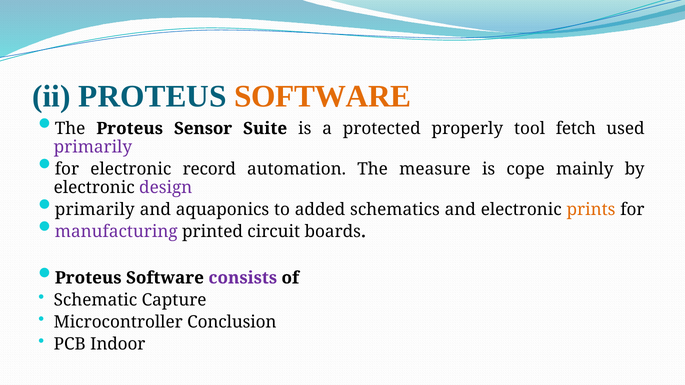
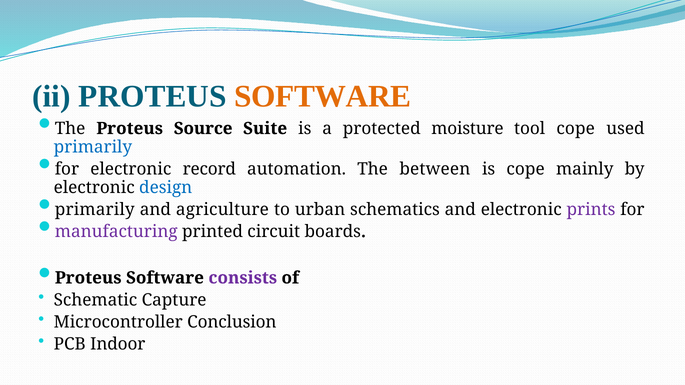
Sensor: Sensor -> Source (203, 129)
properly: properly -> moisture (467, 129)
tool fetch: fetch -> cope (576, 129)
primarily colour: purple -> blue (93, 147)
measure: measure -> between (435, 169)
design colour: purple -> blue (166, 188)
aquaponics: aquaponics -> agriculture (222, 210)
added: added -> urban (320, 210)
prints colour: orange -> purple (591, 210)
